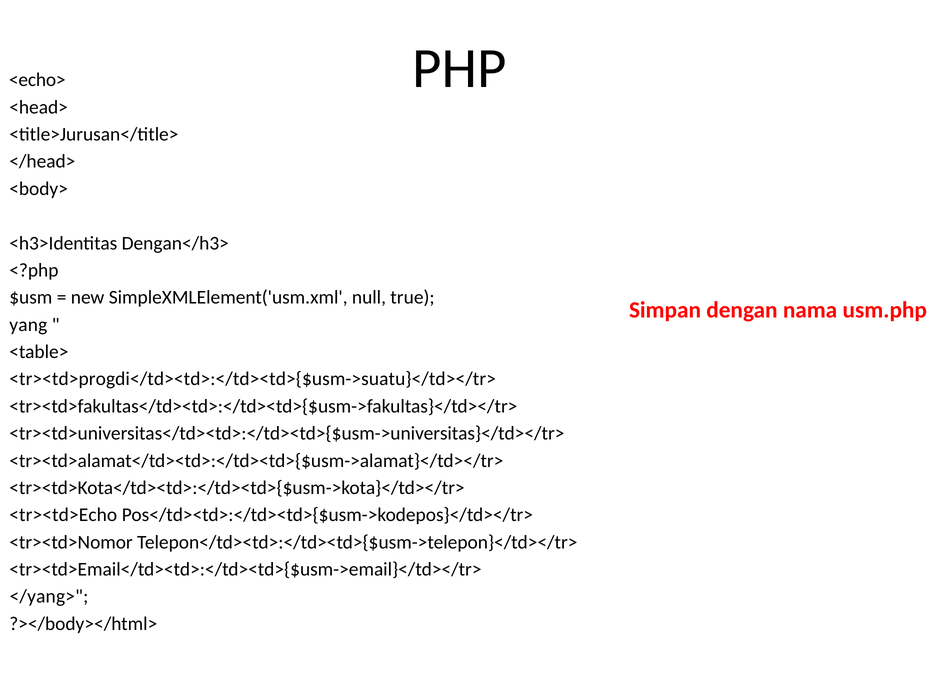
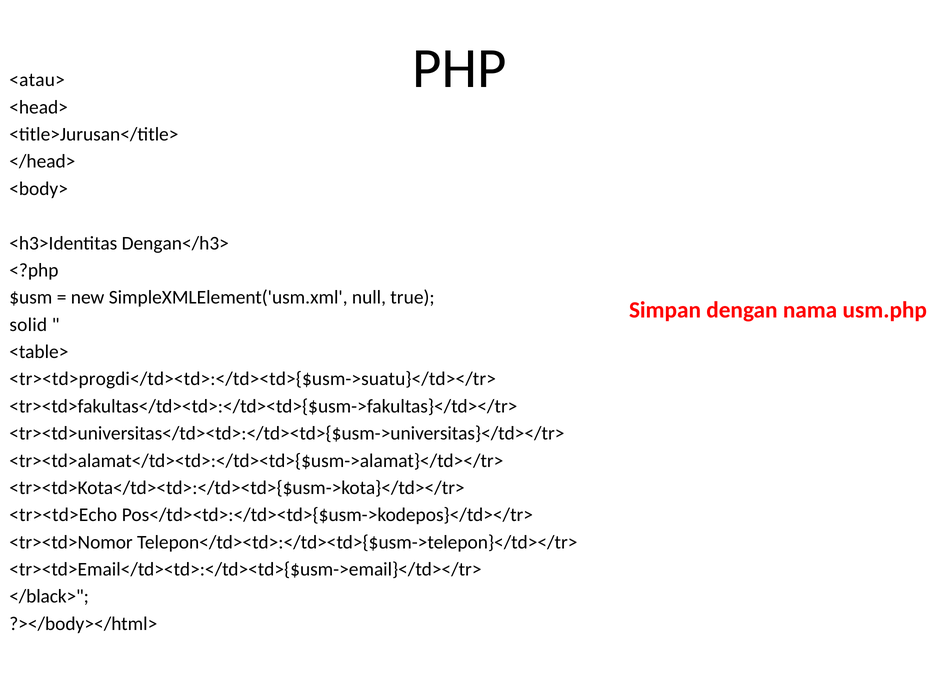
<echo>: <echo> -> <atau> (37, 80)
yang: yang -> solid (28, 325)
</yang>: </yang> -> </black> (49, 597)
